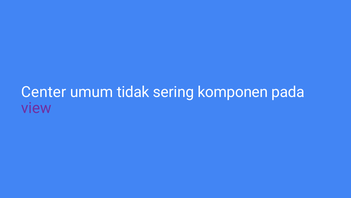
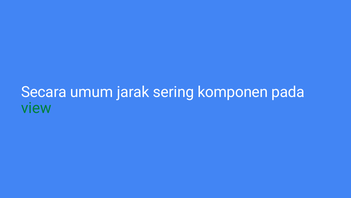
Center: Center -> Secara (44, 92)
tidak: tidak -> jarak (133, 92)
view colour: purple -> green (36, 108)
